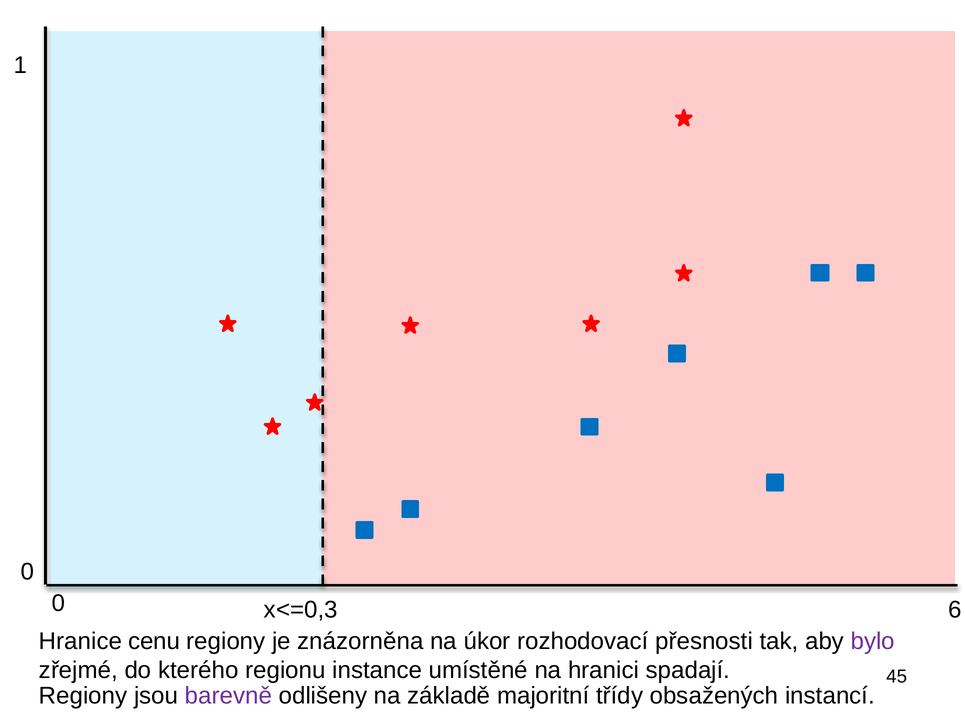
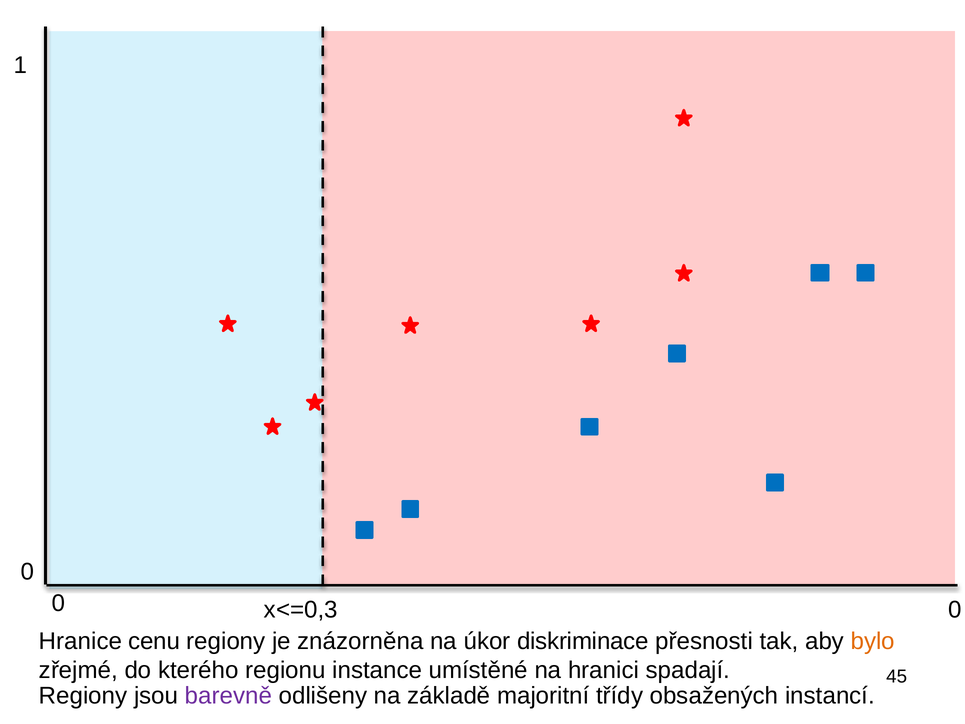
0 6: 6 -> 0 (955, 610)
rozhodovací: rozhodovací -> diskriminace (583, 641)
bylo colour: purple -> orange (873, 641)
